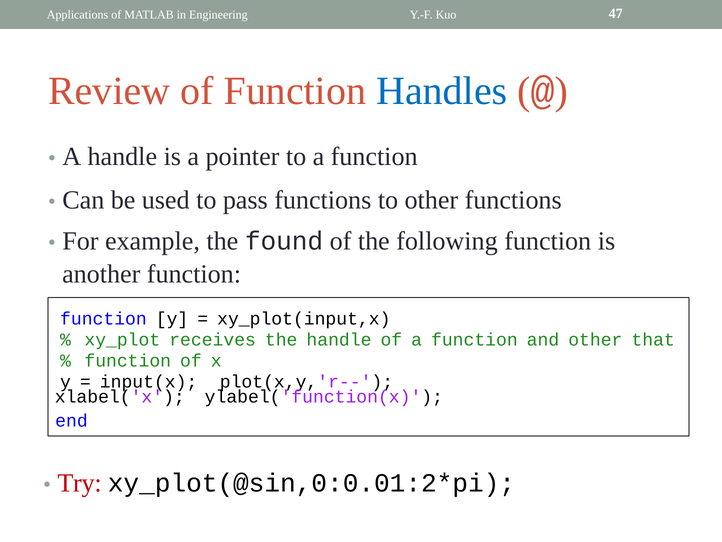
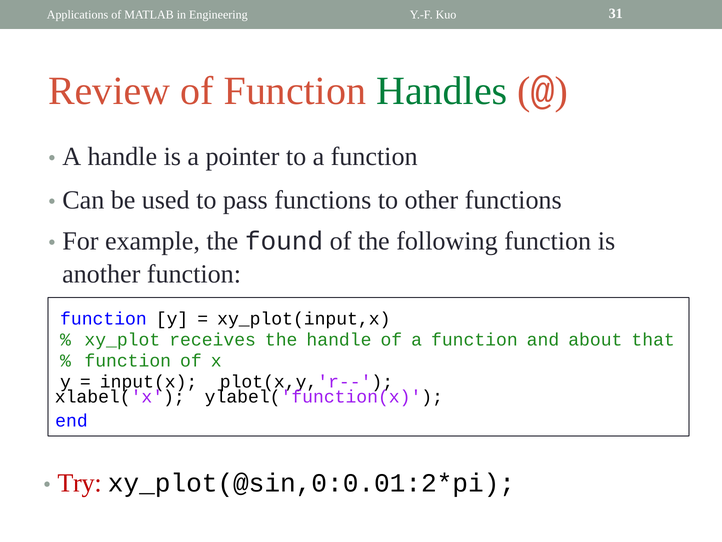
47: 47 -> 31 (616, 14)
Handles colour: blue -> green (442, 91)
and other: other -> about (595, 339)
